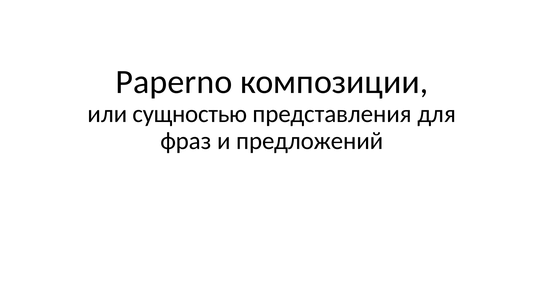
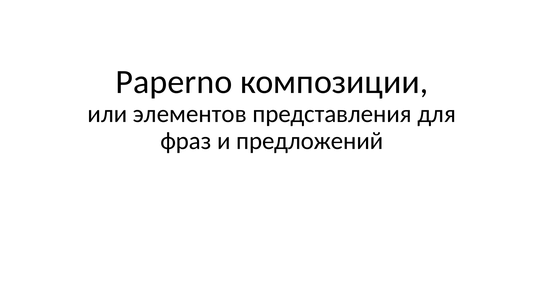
сущностью: сущностью -> элементов (190, 114)
